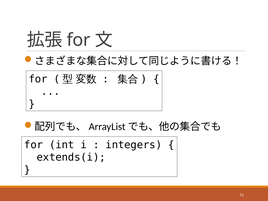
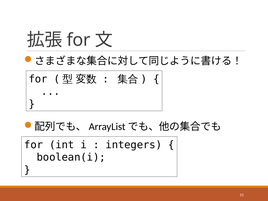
extends(i: extends(i -> boolean(i (71, 157)
